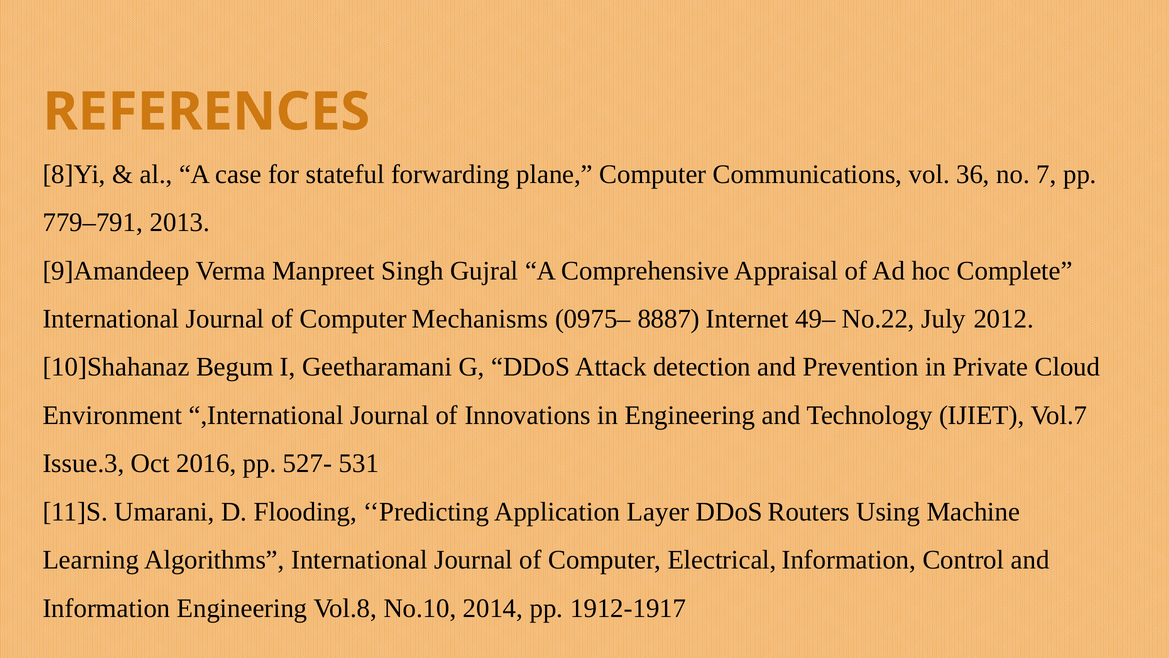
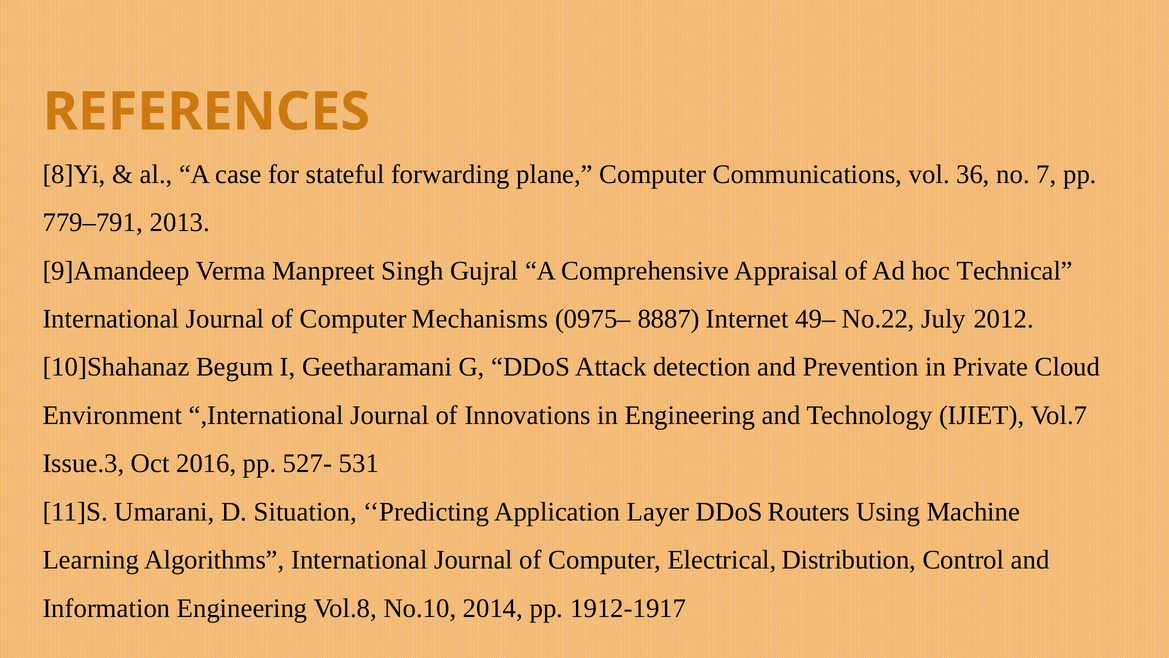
Complete: Complete -> Technical (1015, 271)
Flooding: Flooding -> Situation (305, 511)
Electrical Information: Information -> Distribution (849, 560)
